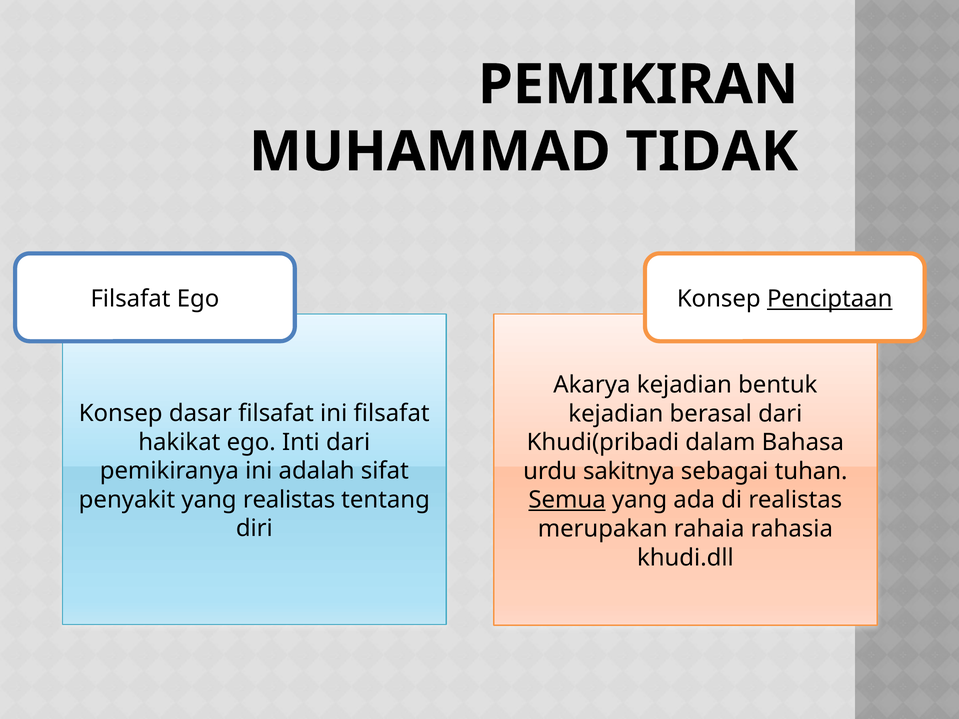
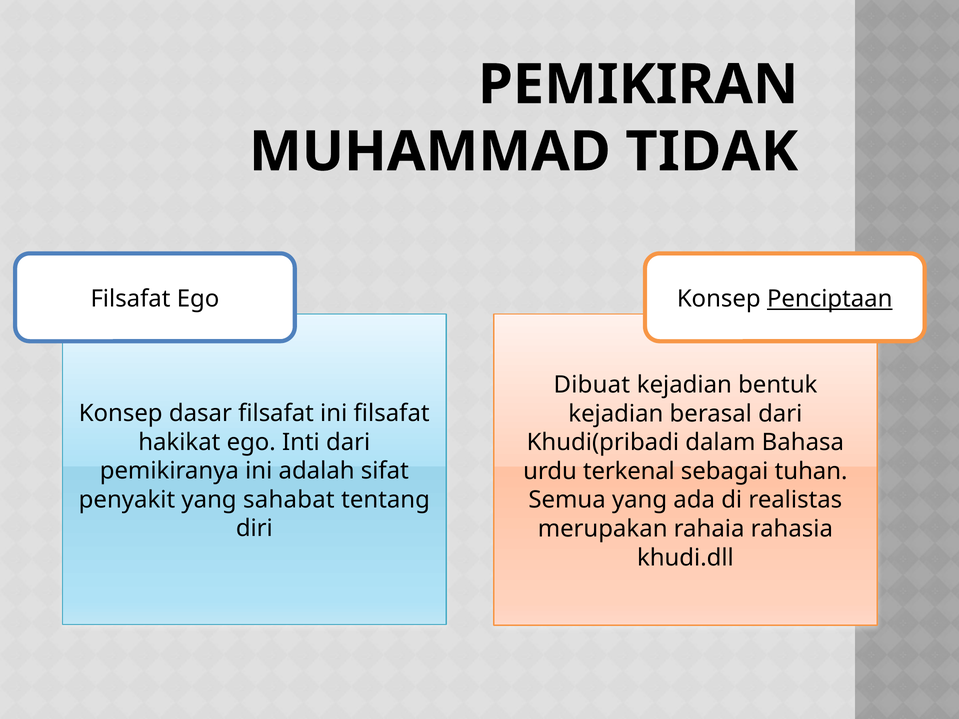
Akarya: Akarya -> Dibuat (592, 385)
sakitnya: sakitnya -> terkenal (629, 471)
yang realistas: realistas -> sahabat (289, 500)
Semua underline: present -> none (567, 500)
